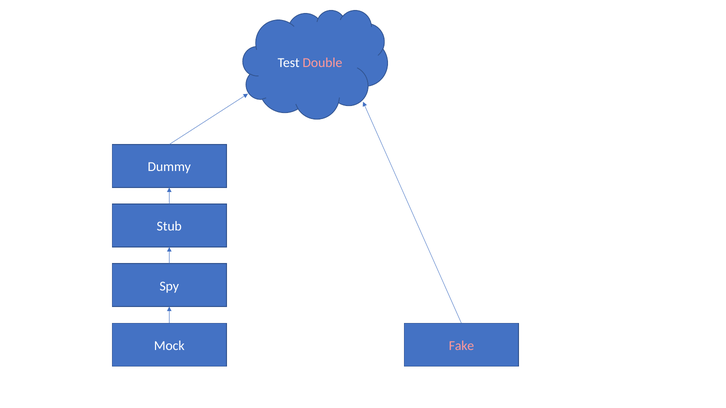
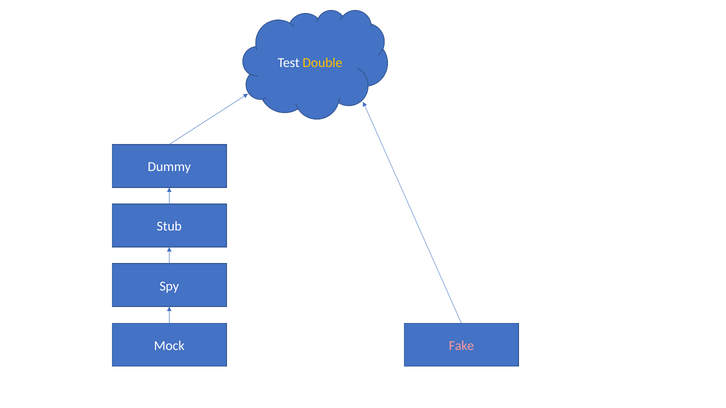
Double colour: pink -> yellow (322, 63)
